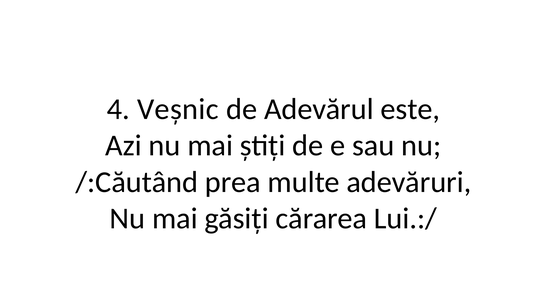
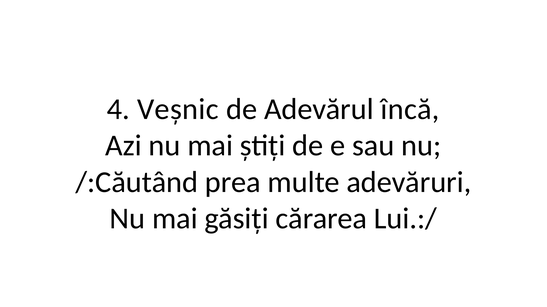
este: este -> încă (410, 109)
